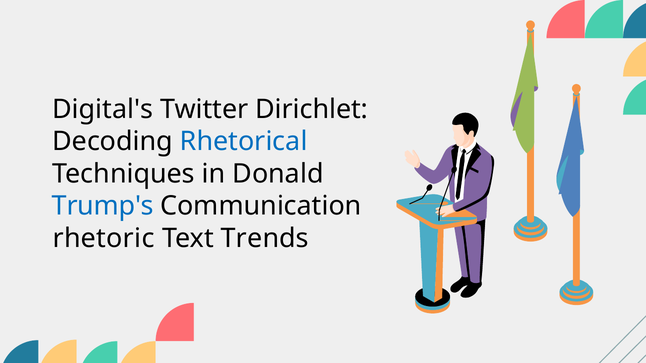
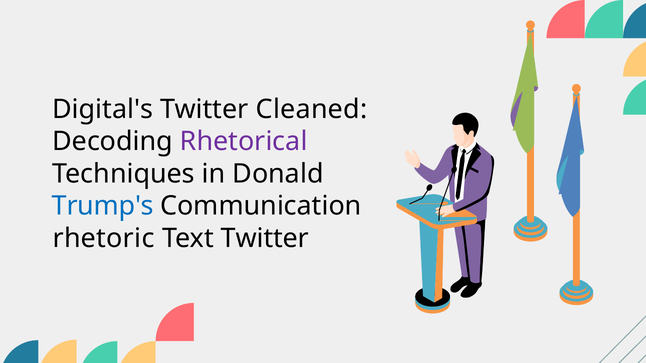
Dirichlet: Dirichlet -> Cleaned (312, 109)
Rhetorical colour: blue -> purple (244, 142)
Text Trends: Trends -> Twitter (265, 238)
